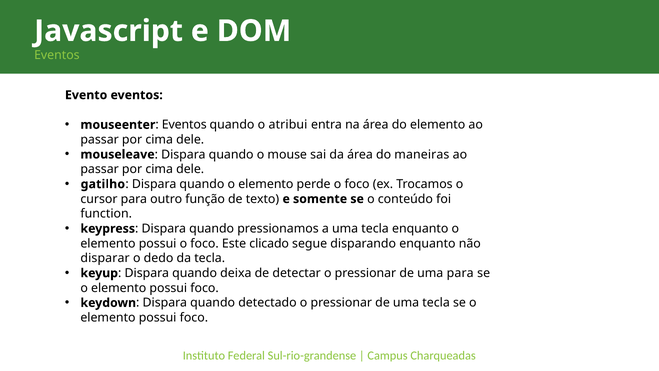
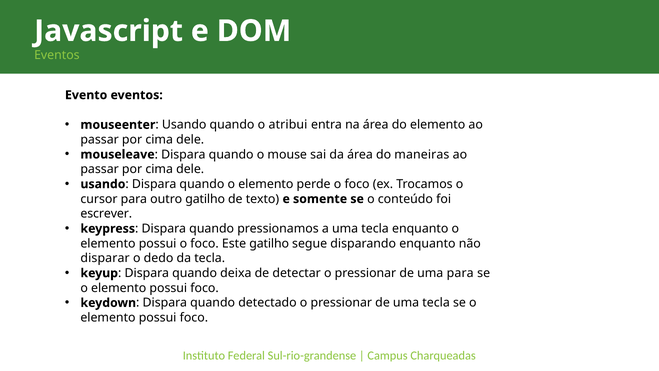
Eventos: Eventos -> Usando (184, 125)
gatilho: gatilho -> usando (103, 184)
outro função: função -> gatilho (205, 199)
function: function -> escrever (106, 214)
Este clicado: clicado -> gatilho (269, 243)
